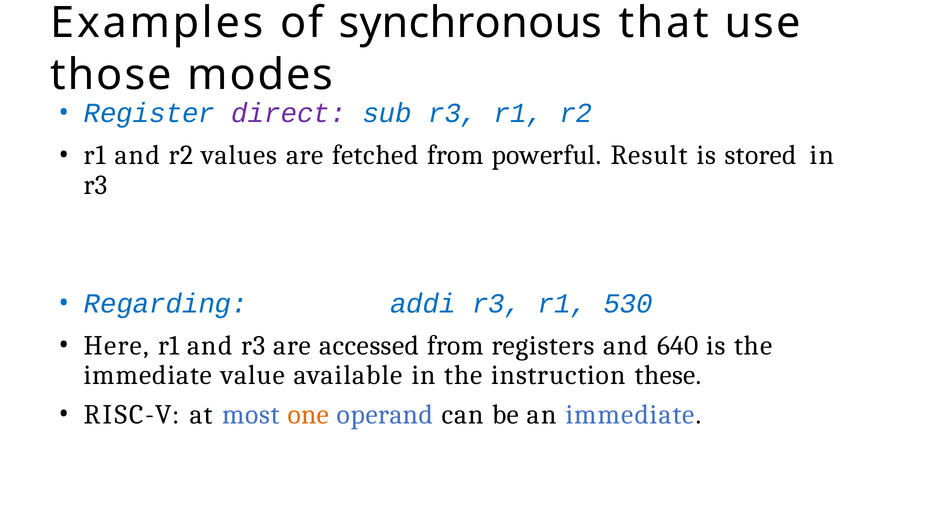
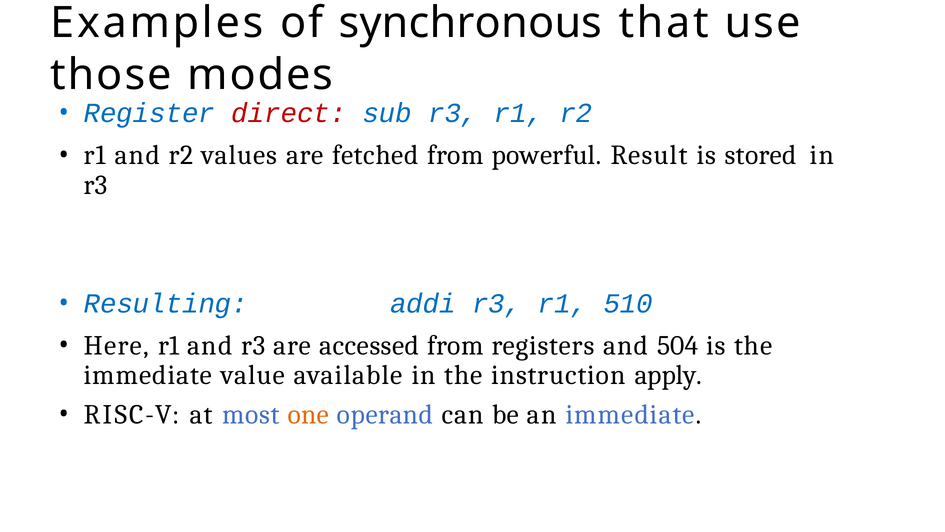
direct colour: purple -> red (289, 113)
Regarding: Regarding -> Resulting (166, 303)
530: 530 -> 510 (628, 303)
640: 640 -> 504 (678, 345)
these: these -> apply (668, 375)
